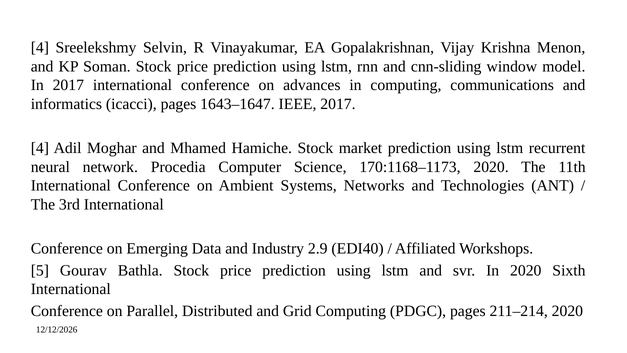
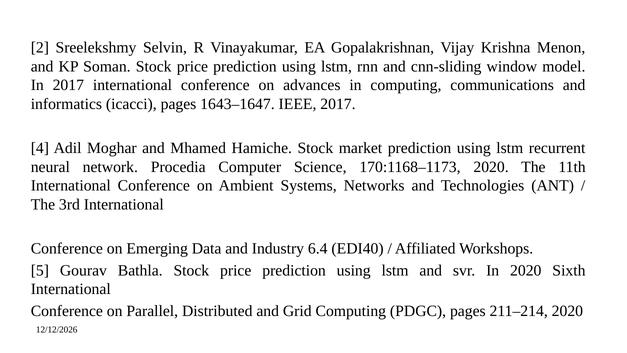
4: 4 -> 2 (40, 48)
2.9: 2.9 -> 6.4 (318, 248)
